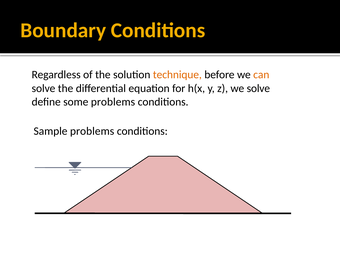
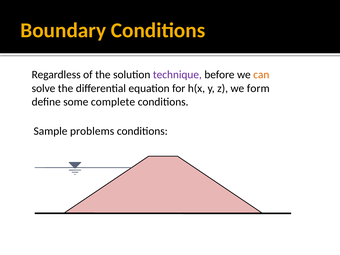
technique colour: orange -> purple (177, 75)
we solve: solve -> form (258, 88)
some problems: problems -> complete (113, 102)
